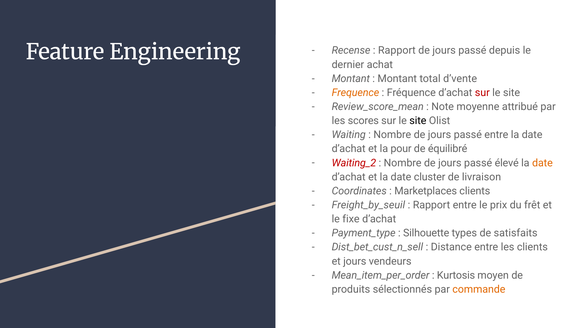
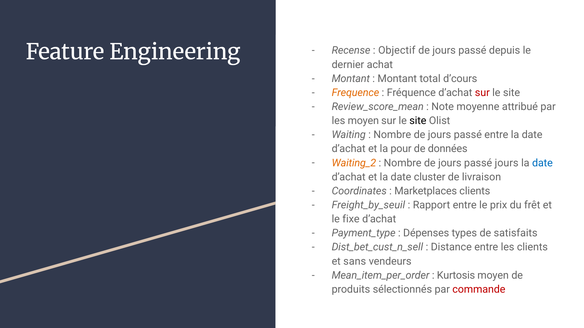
Rapport: Rapport -> Objectif (397, 51)
d’vente: d’vente -> d’cours (460, 79)
les scores: scores -> moyen (363, 121)
équilibré: équilibré -> données (448, 149)
Waiting_2 colour: red -> orange (354, 163)
passé élevé: élevé -> jours (507, 163)
date colour: orange -> blue (542, 163)
Silhouette: Silhouette -> Dépenses (426, 233)
et jours: jours -> sans (355, 262)
commande colour: orange -> red (479, 290)
